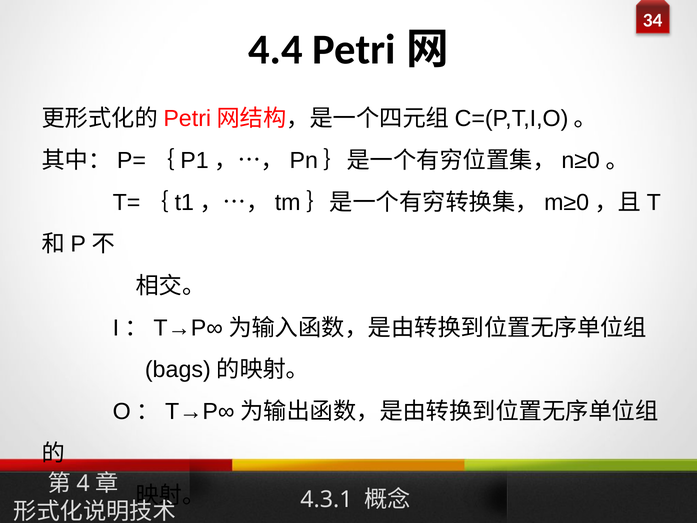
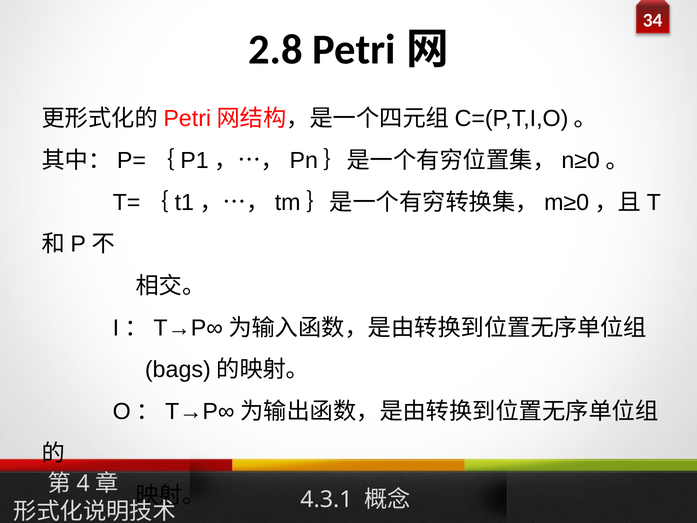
4.4: 4.4 -> 2.8 (275, 50)
